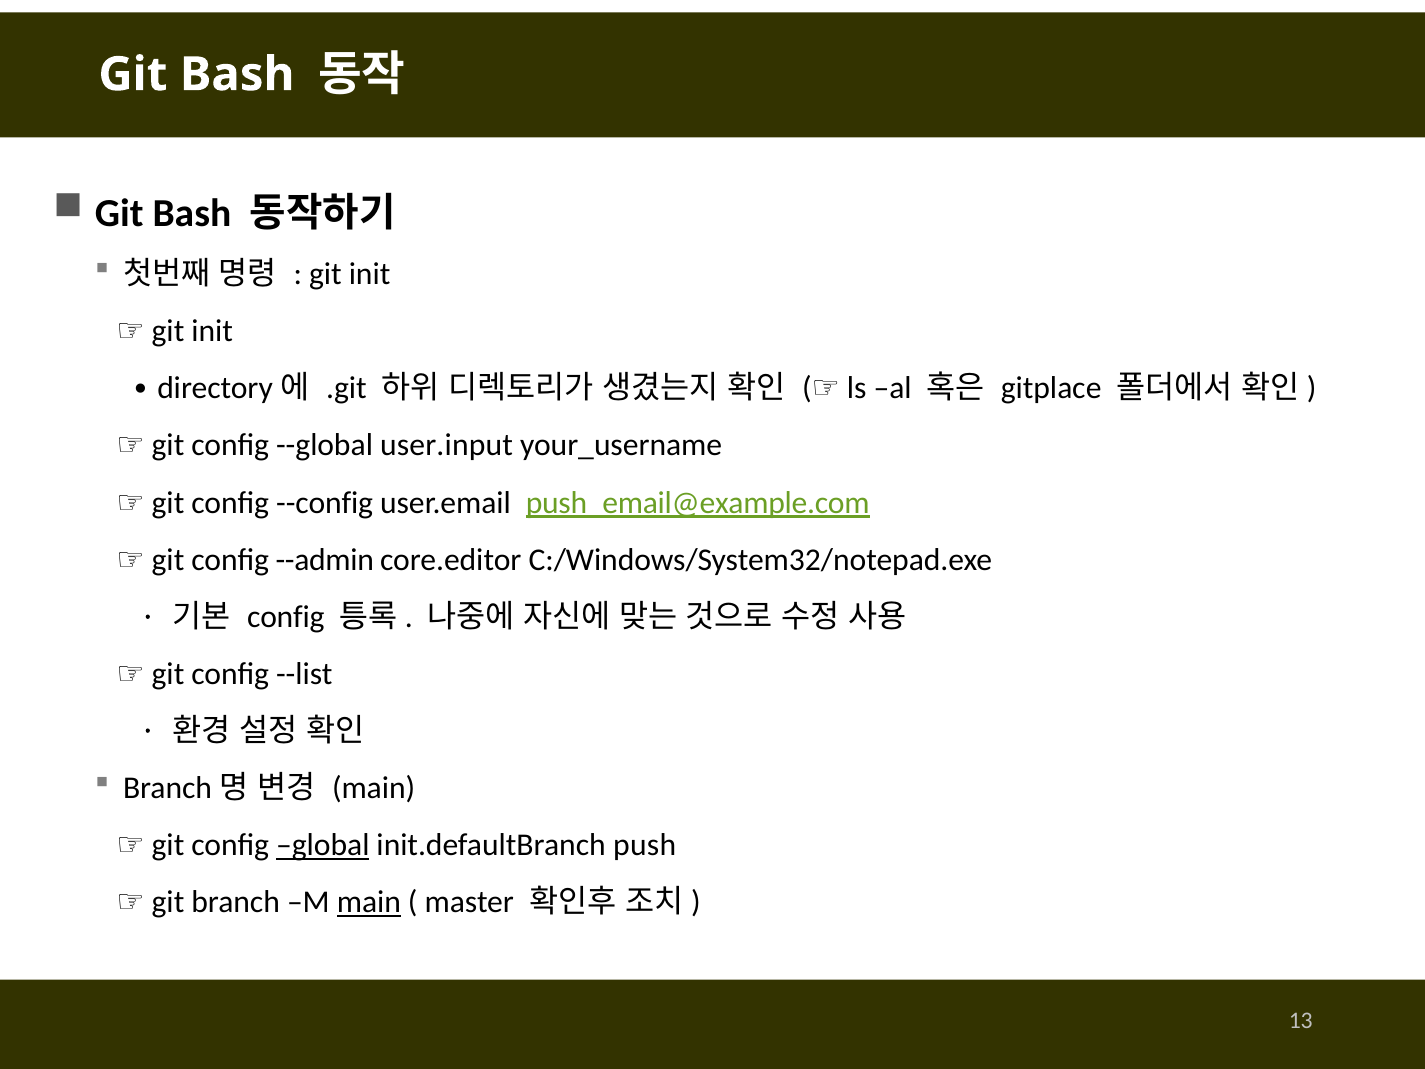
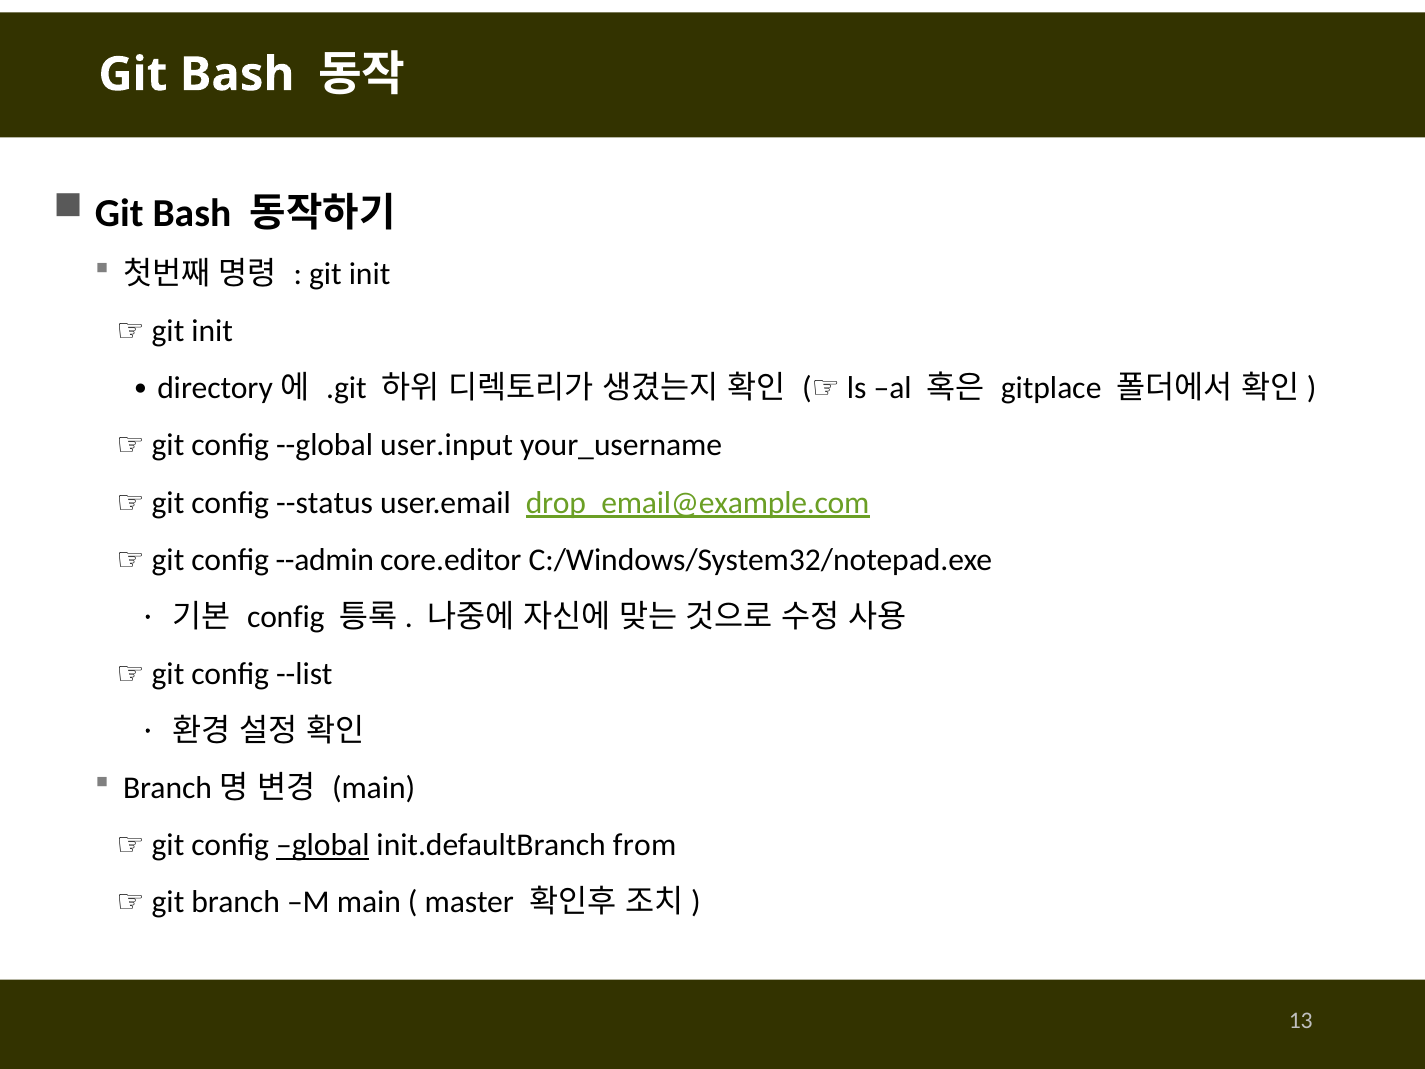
--config: --config -> --status (325, 503)
push_email@example.com: push_email@example.com -> drop_email@example.com (698, 503)
push: push -> from (645, 845)
main underline: present -> none (369, 902)
